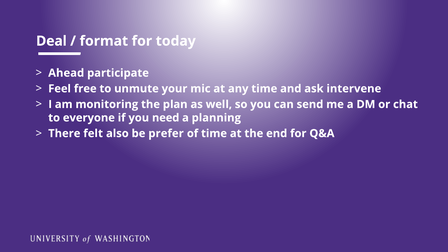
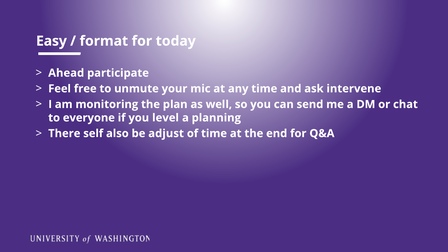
Deal: Deal -> Easy (51, 41)
need: need -> level (166, 118)
felt: felt -> self (93, 133)
prefer: prefer -> adjust (166, 133)
